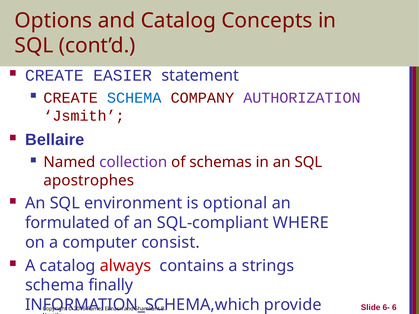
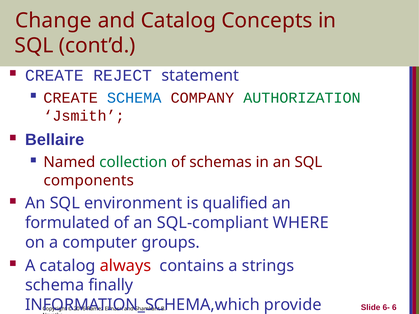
Options: Options -> Change (53, 20)
EASIER: EASIER -> REJECT (123, 75)
AUTHORIZATION colour: purple -> green (302, 98)
collection colour: purple -> green (133, 162)
apostrophes: apostrophes -> components (89, 181)
optional: optional -> qualified (235, 203)
consist: consist -> groups (171, 243)
